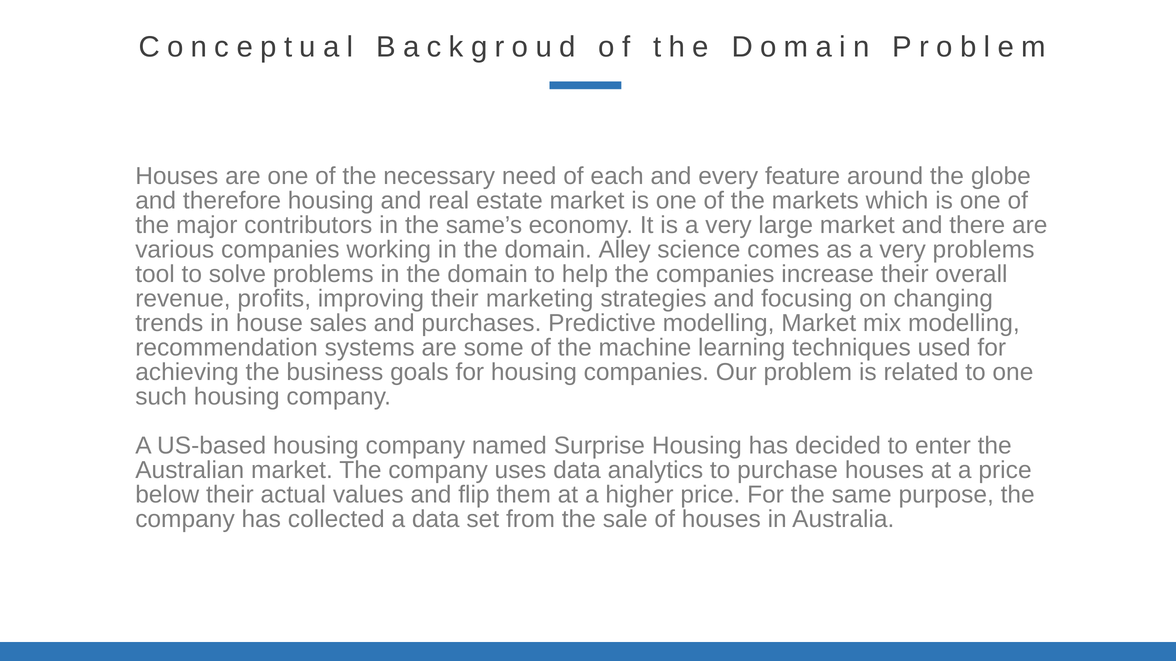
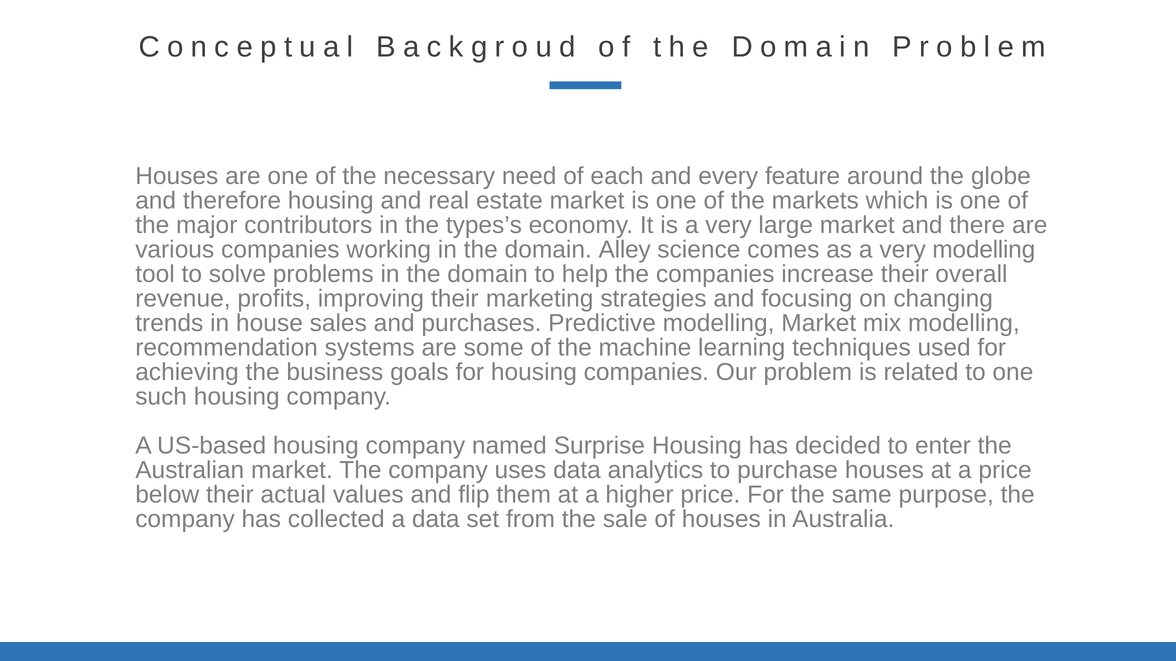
same’s: same’s -> types’s (484, 225)
very problems: problems -> modelling (984, 250)
